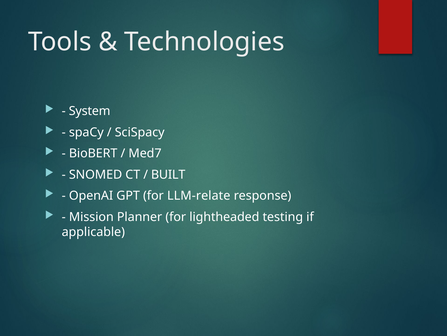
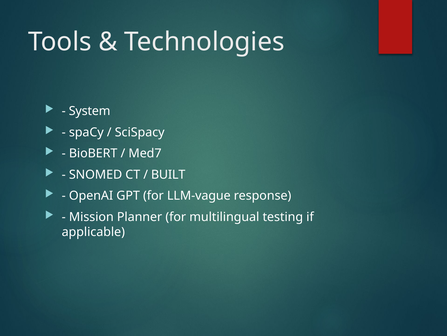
LLM-relate: LLM-relate -> LLM-vague (199, 195)
lightheaded: lightheaded -> multilingual (224, 217)
